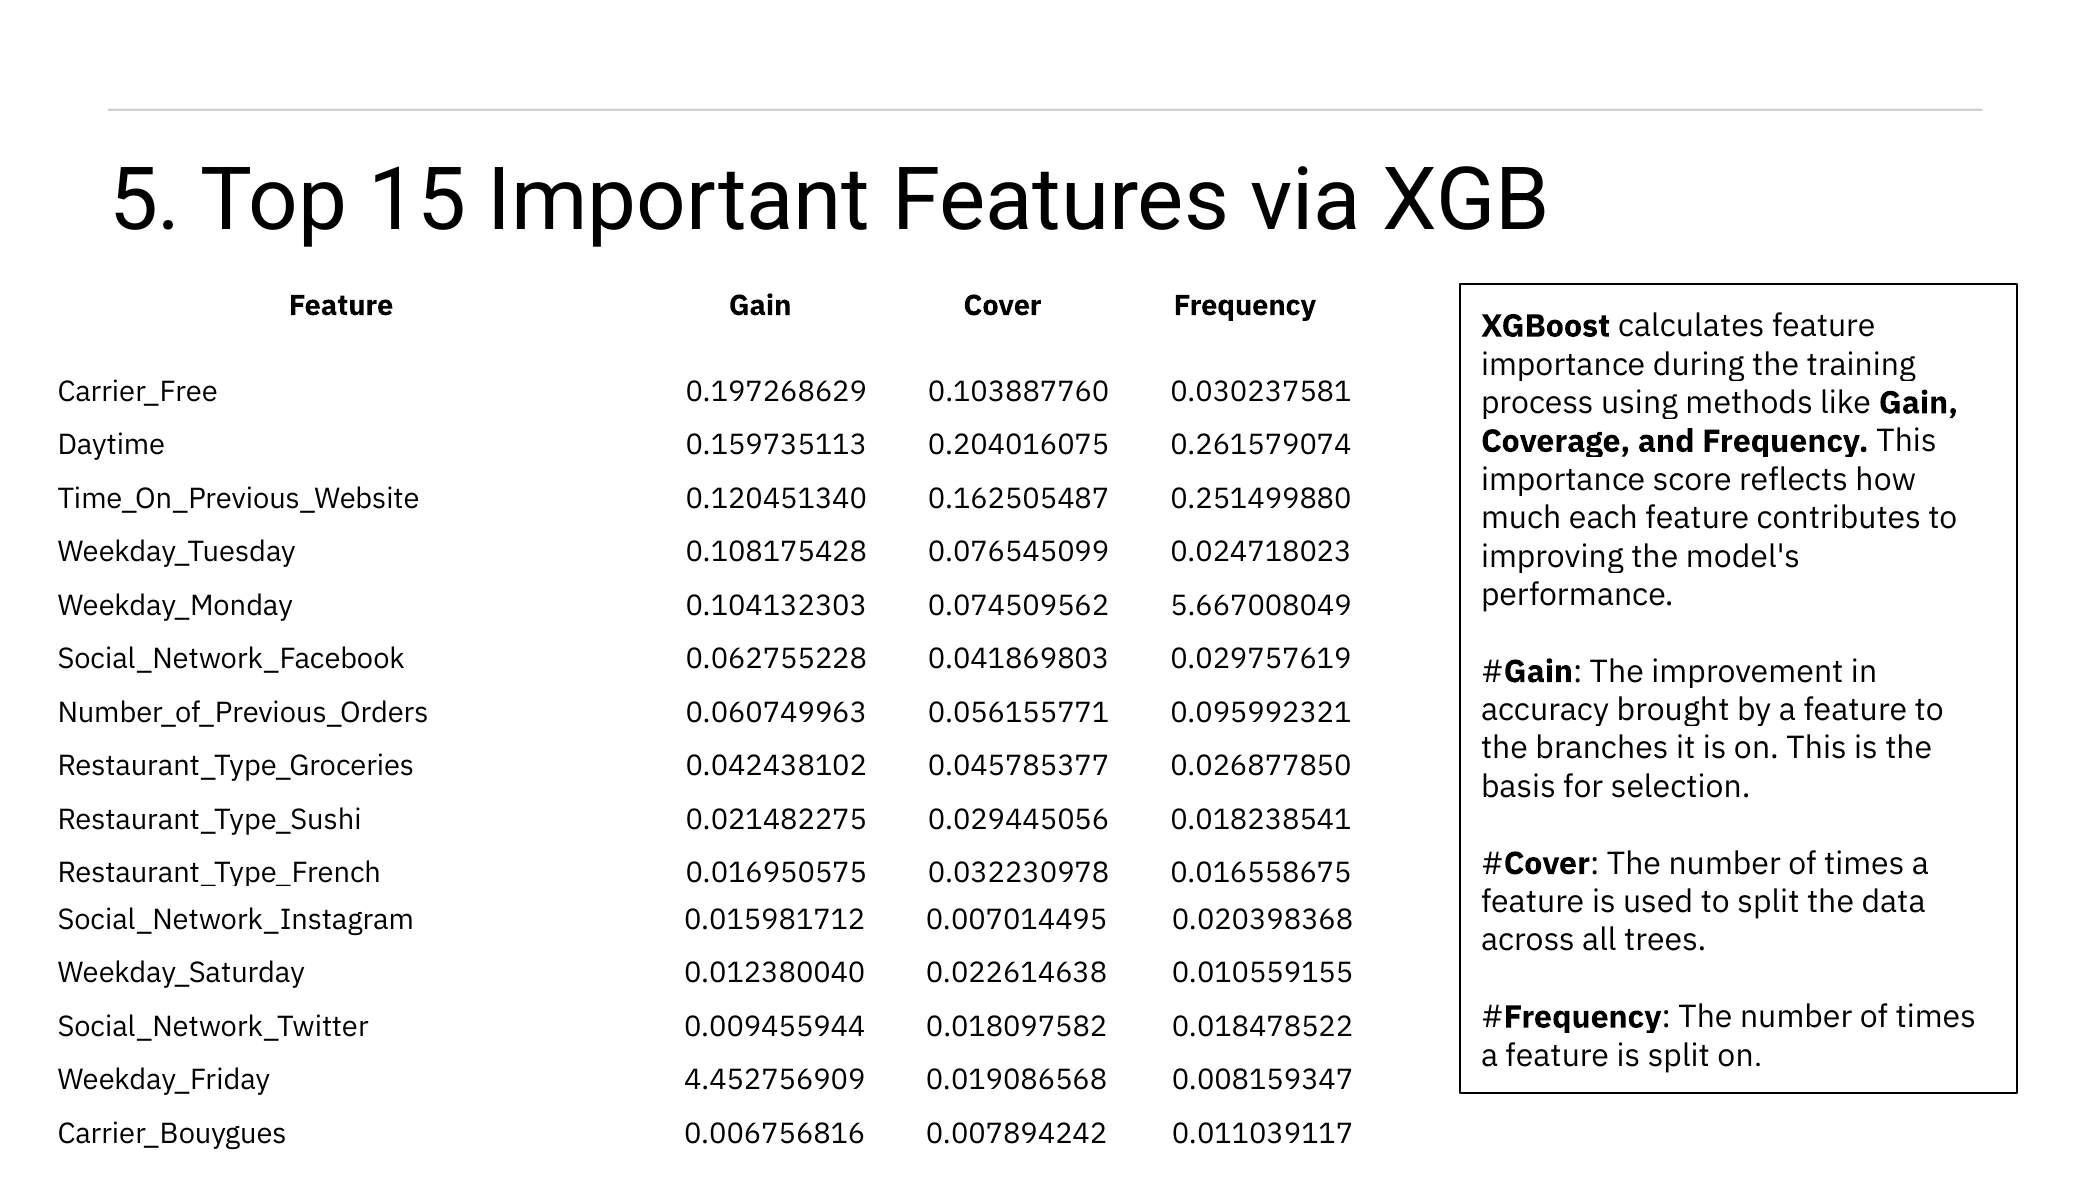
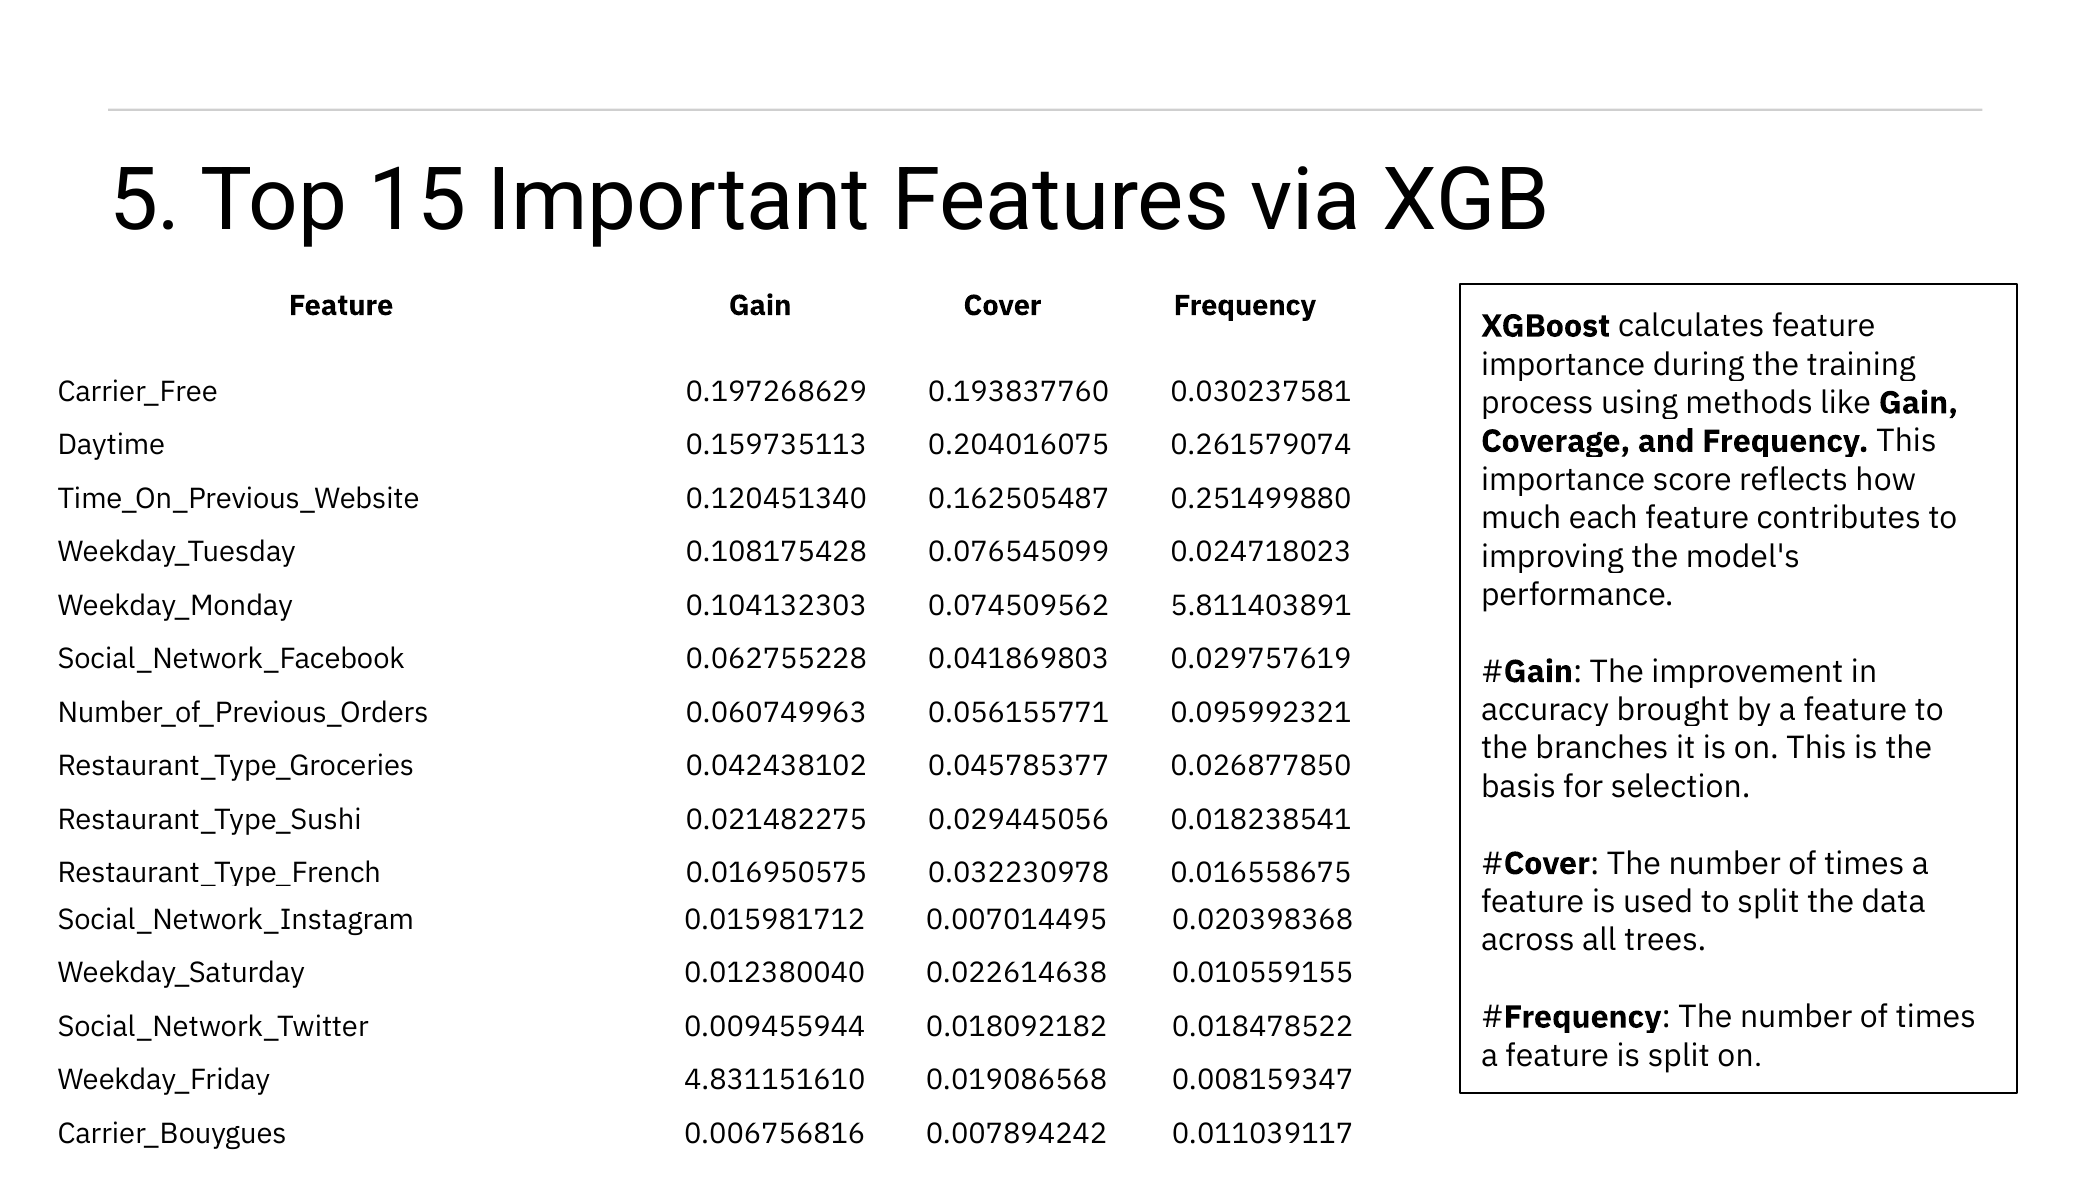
0.103887760: 0.103887760 -> 0.193837760 (1019, 392)
5.667008049: 5.667008049 -> 5.811403891 (1261, 605)
0.018097582: 0.018097582 -> 0.018092182 (1017, 1026)
4.452756909: 4.452756909 -> 4.831151610 (775, 1080)
